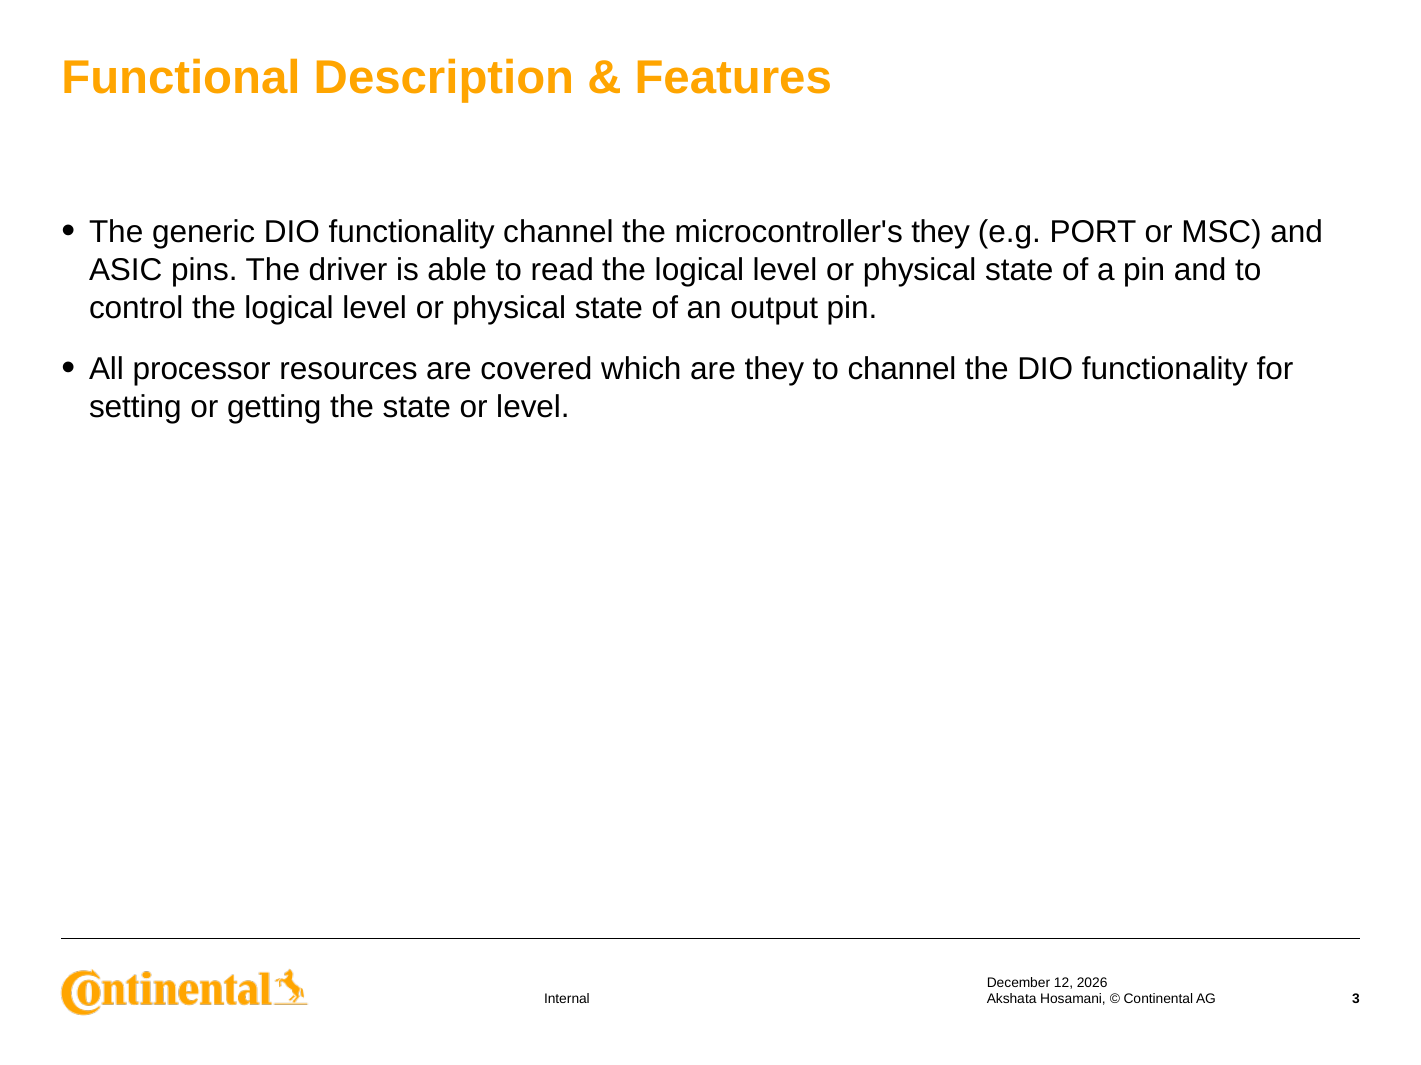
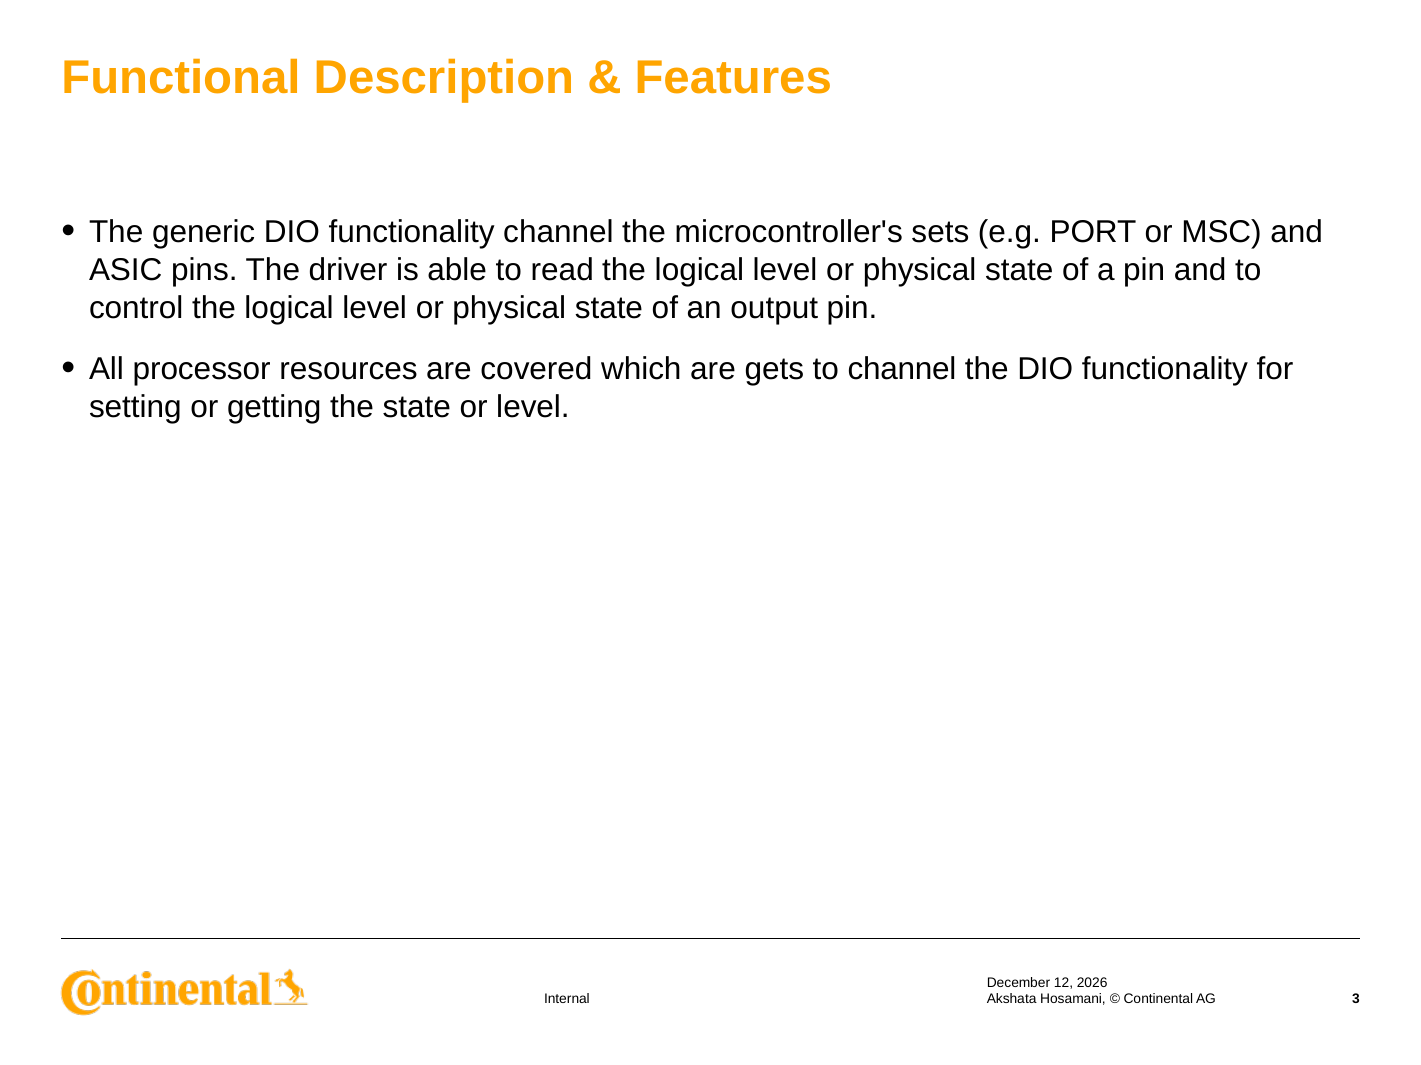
microcontroller's they: they -> sets (940, 232)
are they: they -> gets (774, 369)
